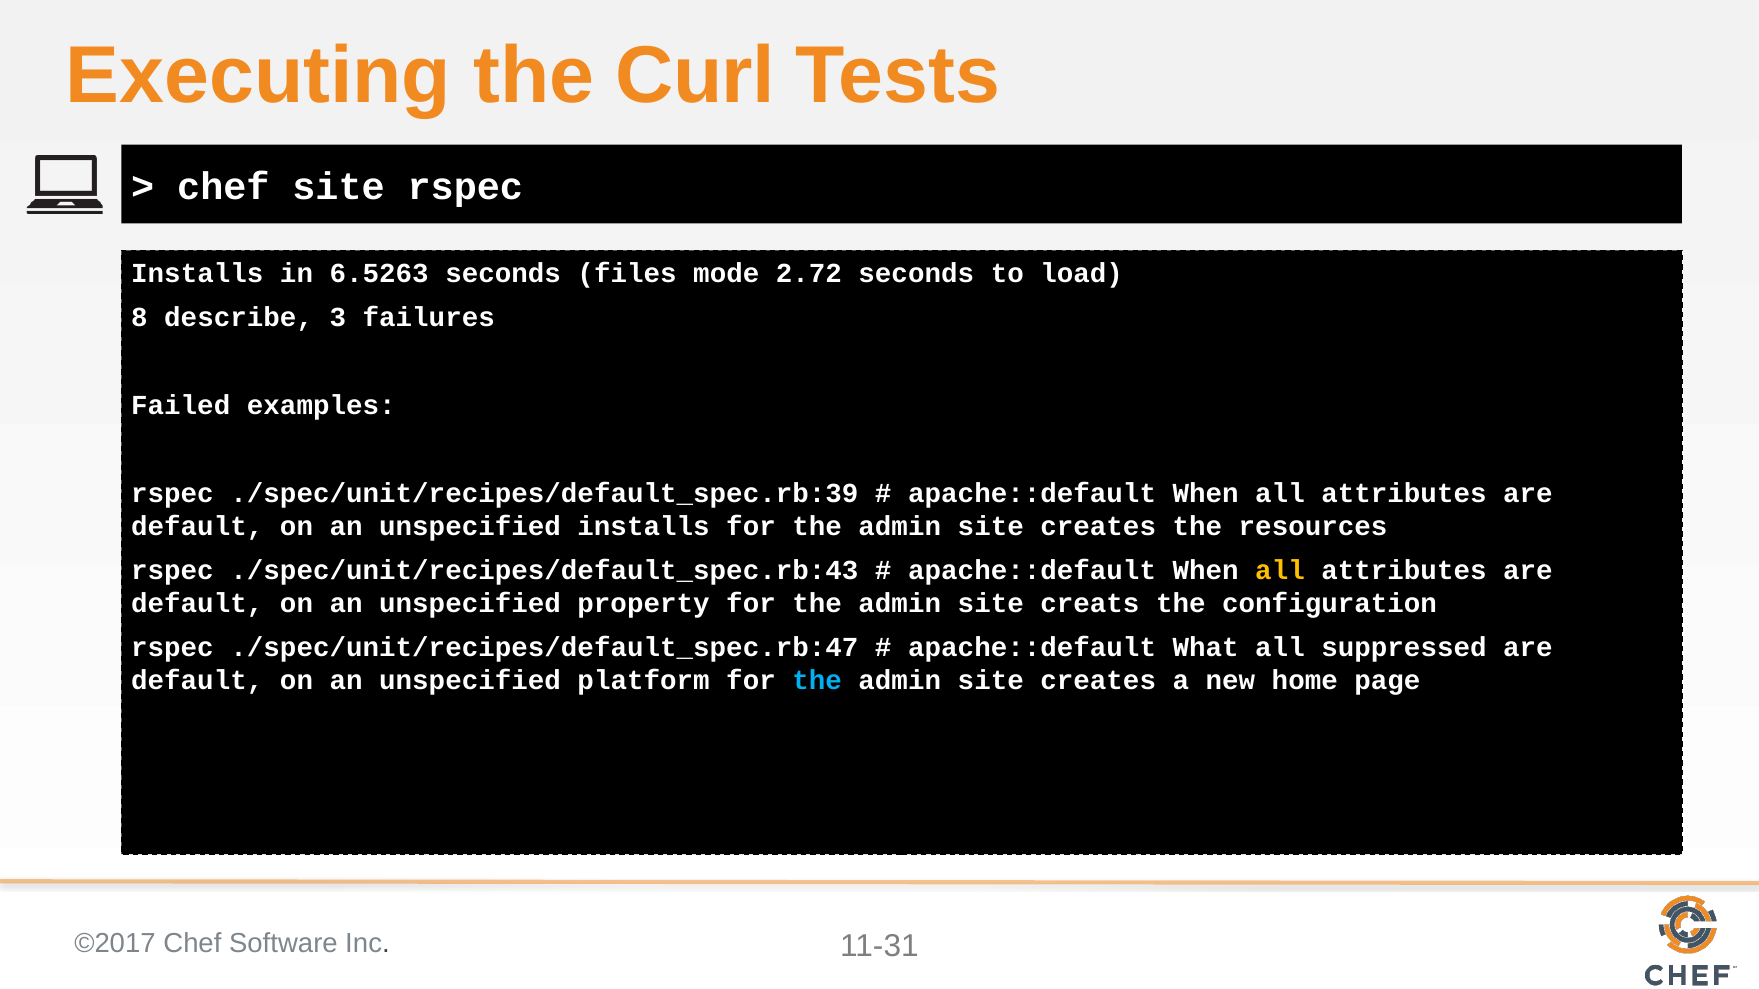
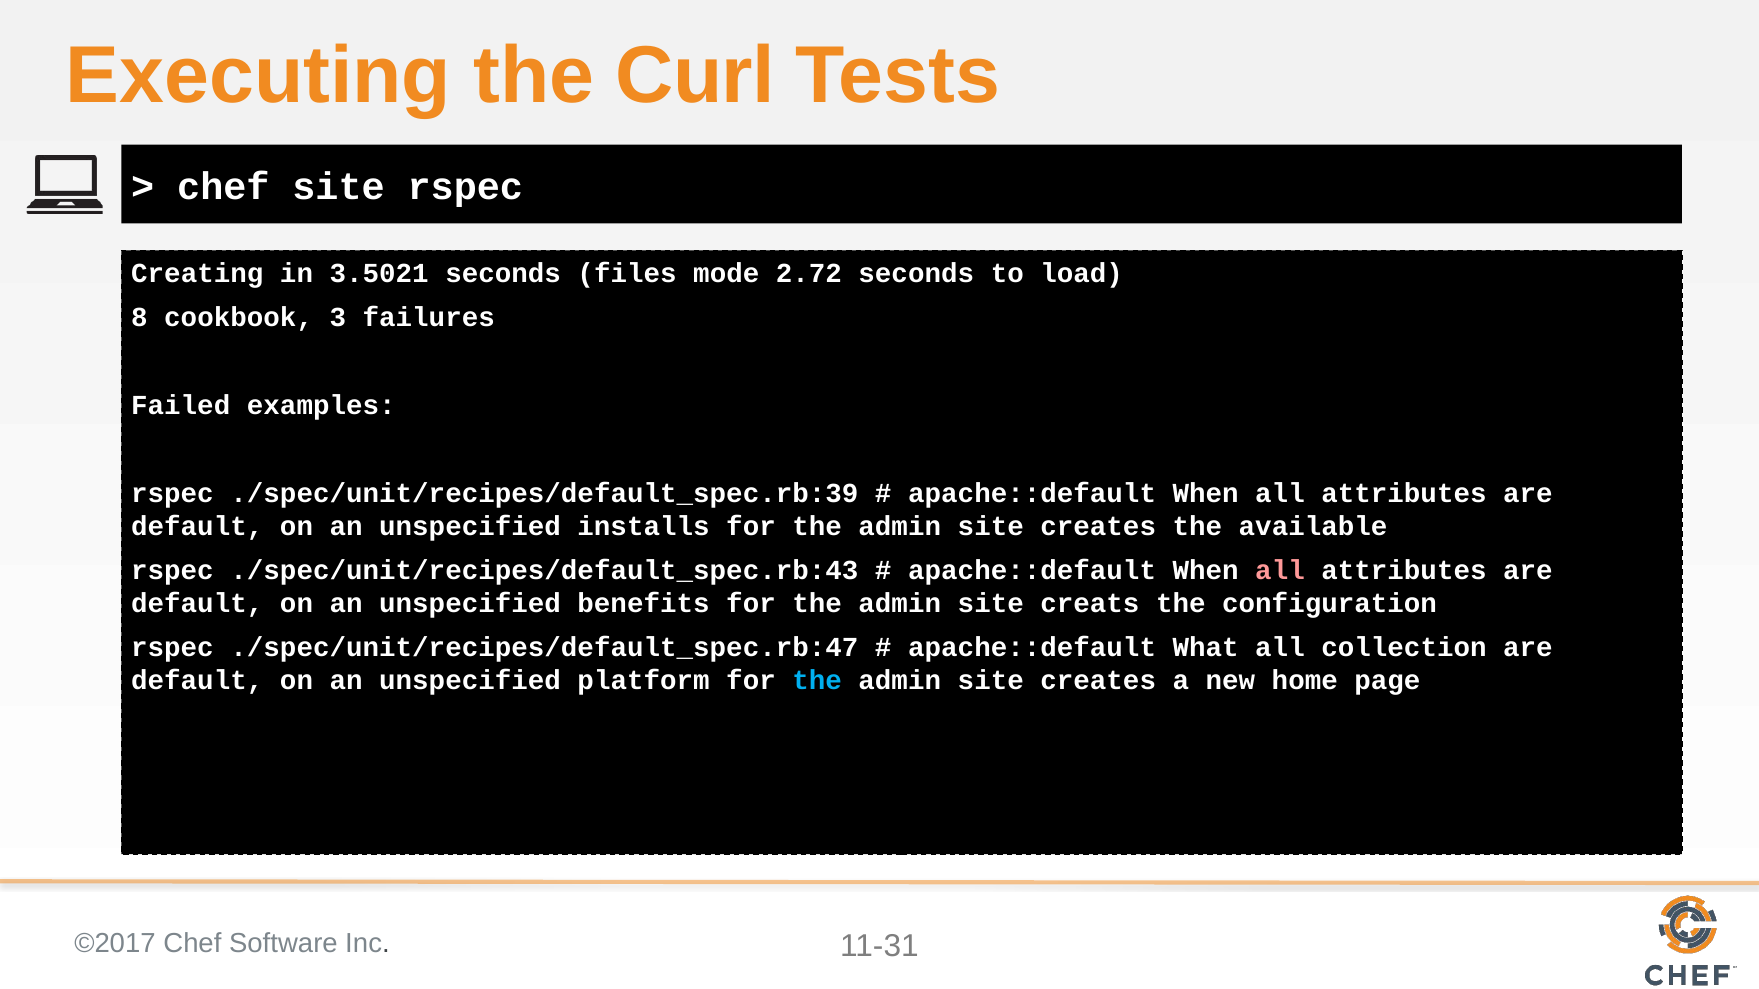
Installs: Installs -> Creating (197, 274)
6.5263: 6.5263 -> 3.5021 (379, 274)
describe: describe -> cookbook (239, 318)
resources: resources -> available (1313, 527)
all colour: yellow -> pink (1280, 571)
property: property -> benefits (644, 604)
suppressed: suppressed -> collection (1404, 648)
